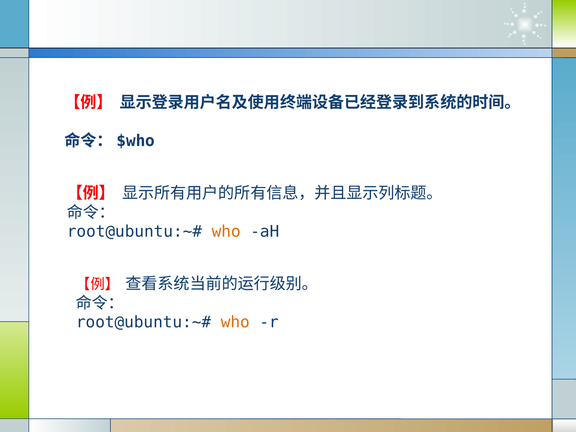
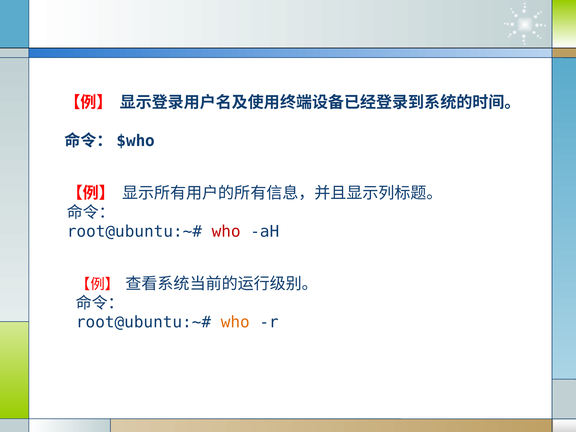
who colour: orange -> red (226, 232)
